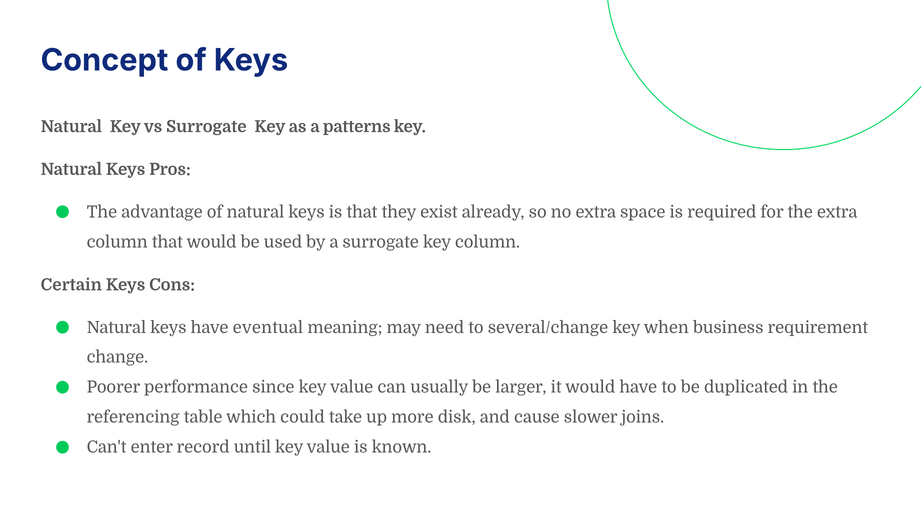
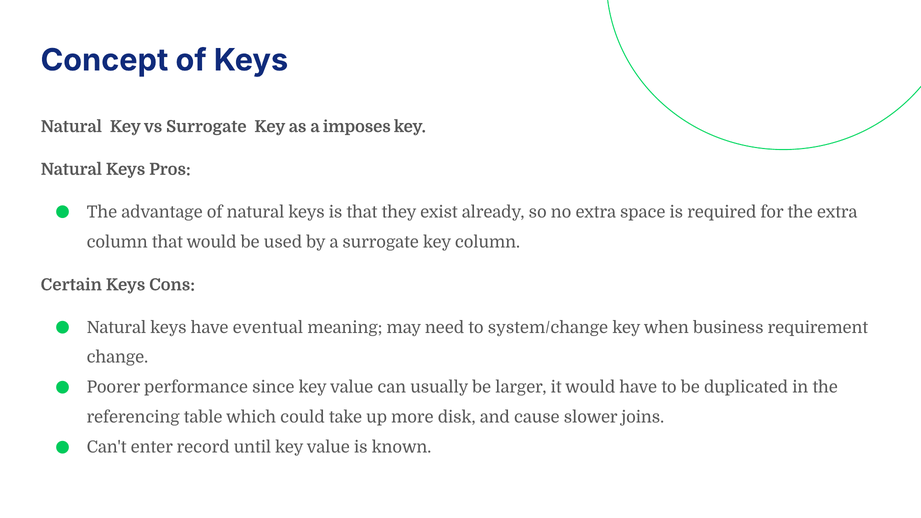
patterns: patterns -> imposes (357, 127)
several/change: several/change -> system/change (548, 328)
